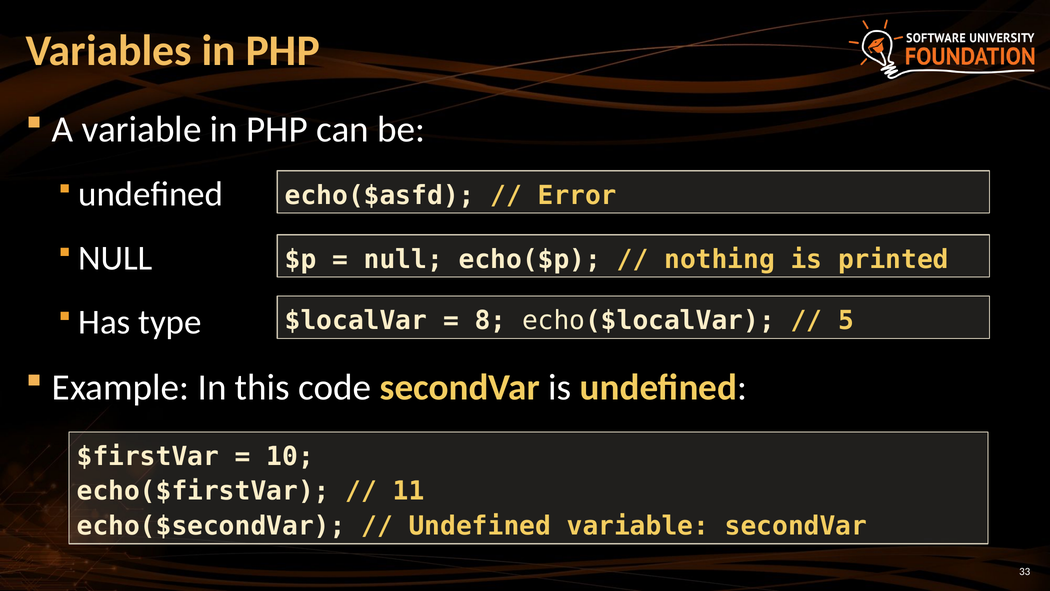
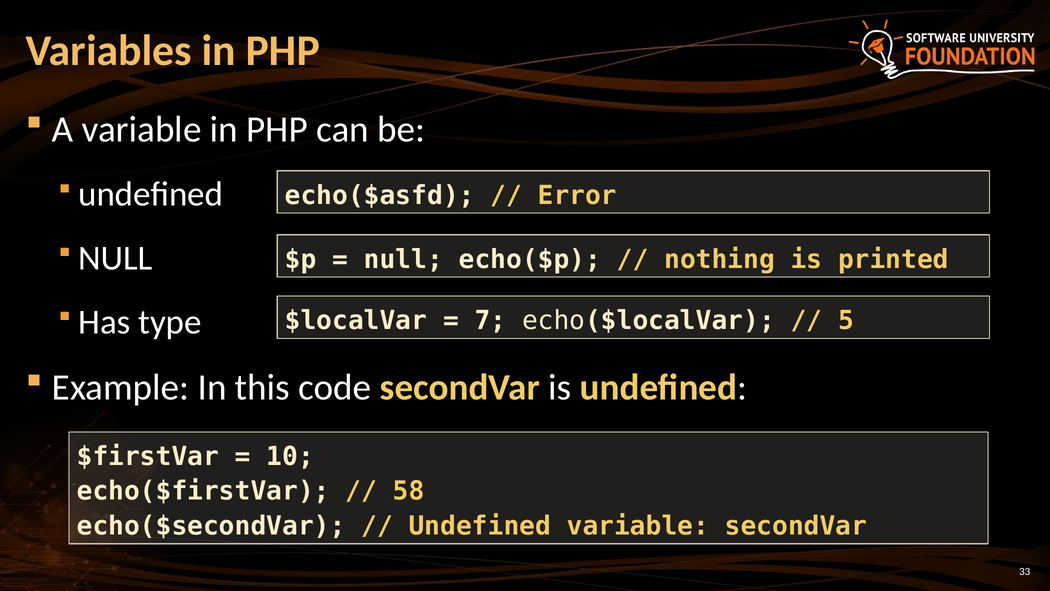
8: 8 -> 7 (490, 321)
11: 11 -> 58 (409, 491)
